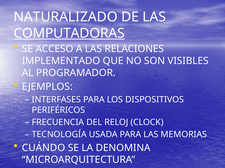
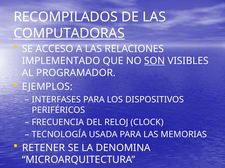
NATURALIZADO: NATURALIZADO -> RECOMPILADOS (66, 17)
SON underline: none -> present (155, 61)
CUÁNDO: CUÁNDO -> RETENER (44, 148)
